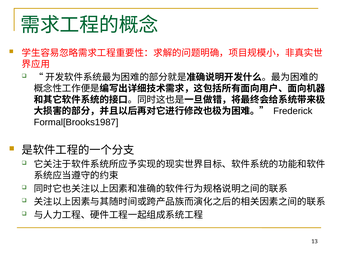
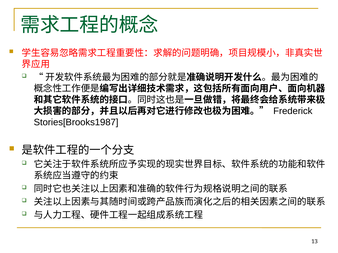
Formal[Brooks1987: Formal[Brooks1987 -> Stories[Brooks1987 (76, 123)
